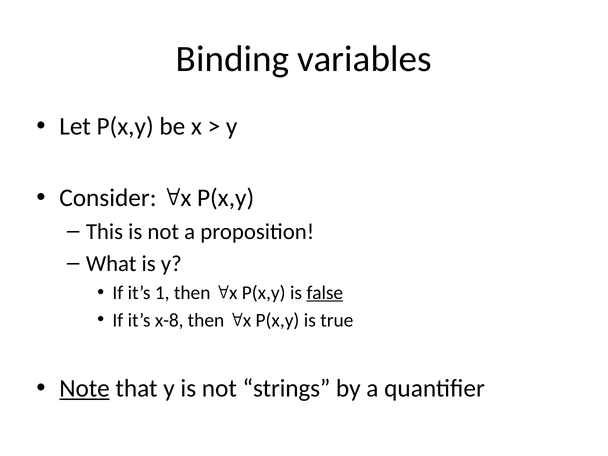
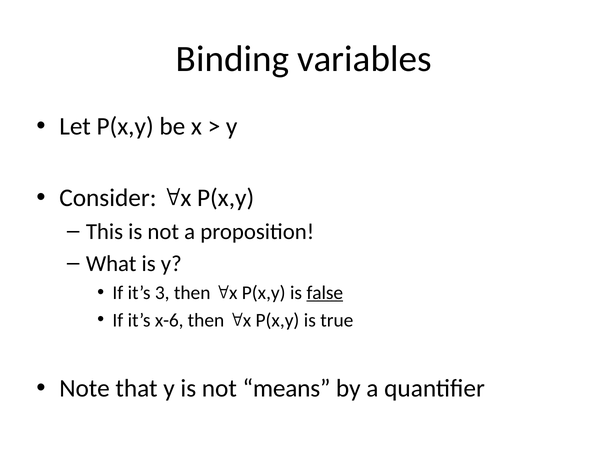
1: 1 -> 3 (162, 293)
x-8: x-8 -> x-6 (169, 320)
Note underline: present -> none (85, 389)
strings: strings -> means (287, 389)
